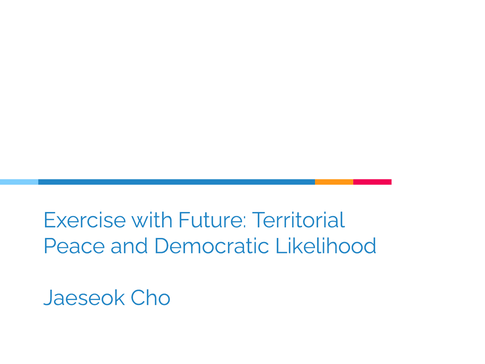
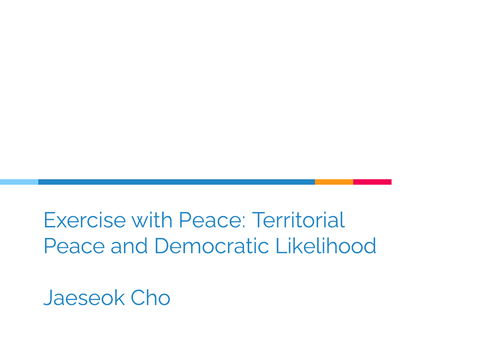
with Future: Future -> Peace (212, 220)
